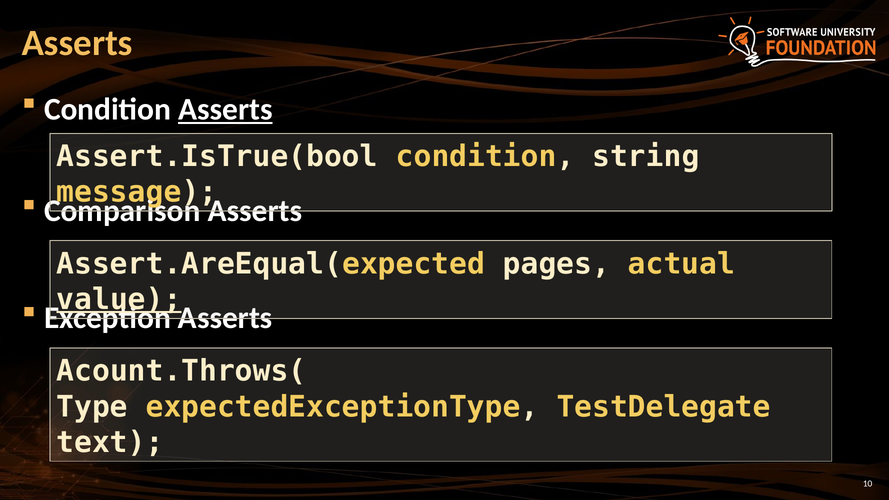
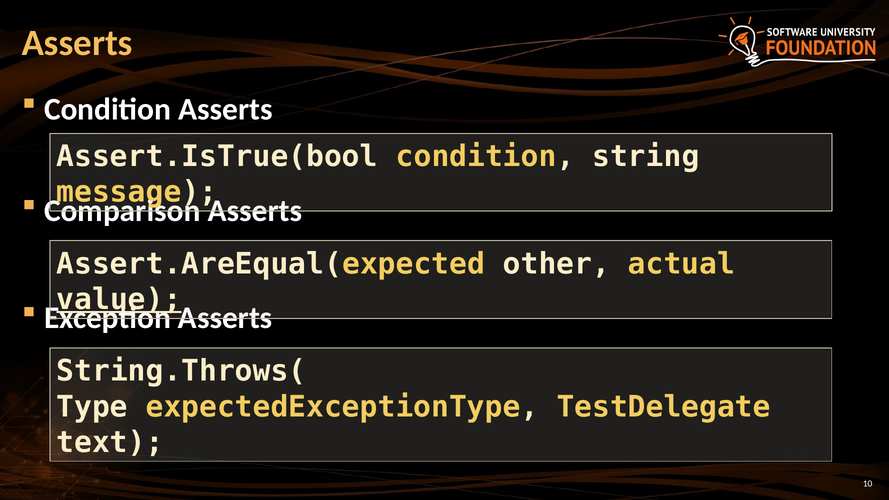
Asserts underline: present -> none (225, 110)
pages: pages -> other (556, 264)
Acount.Throws(: Acount.Throws( -> String.Throws( (181, 371)
